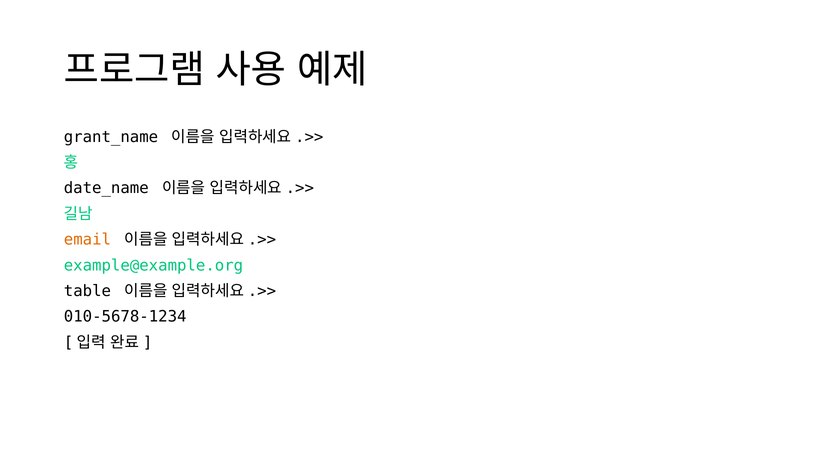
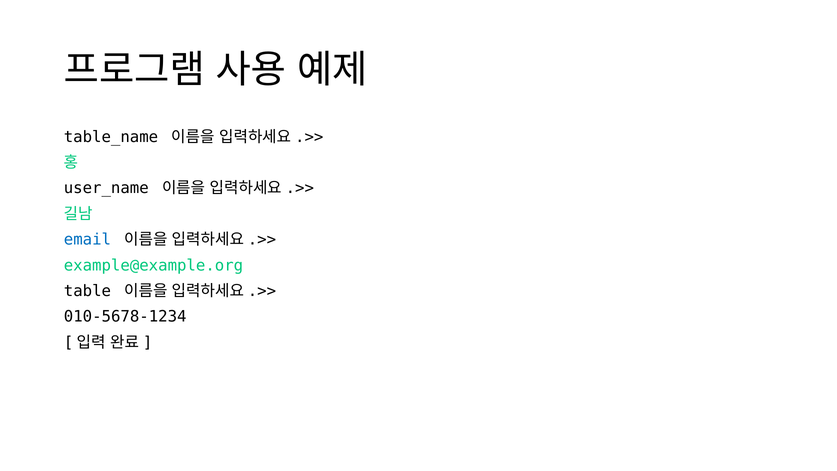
grant_name: grant_name -> table_name (111, 137)
date_name: date_name -> user_name (106, 188)
email colour: orange -> blue (87, 240)
